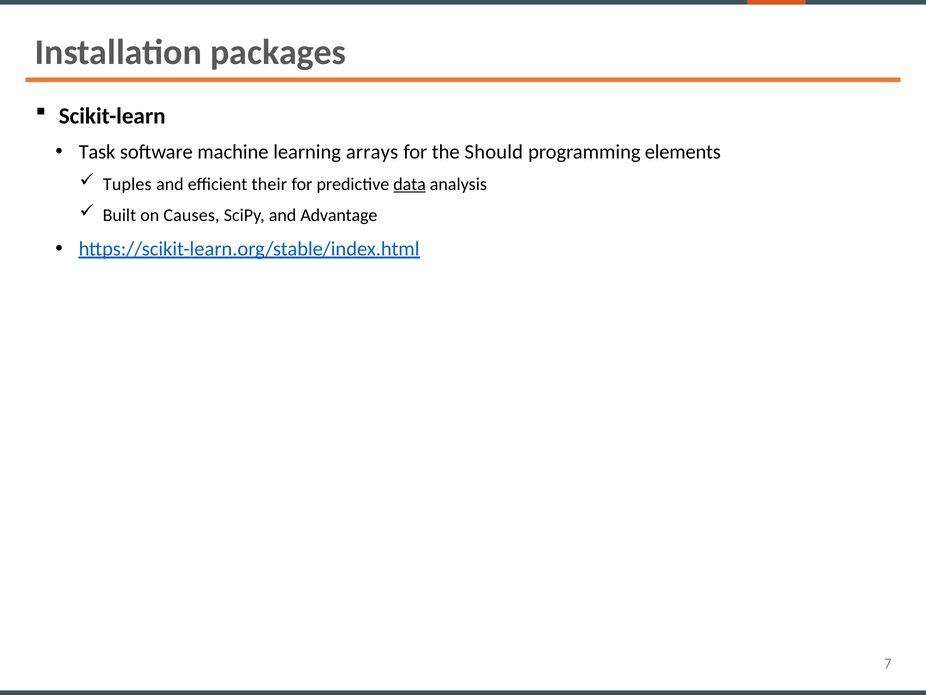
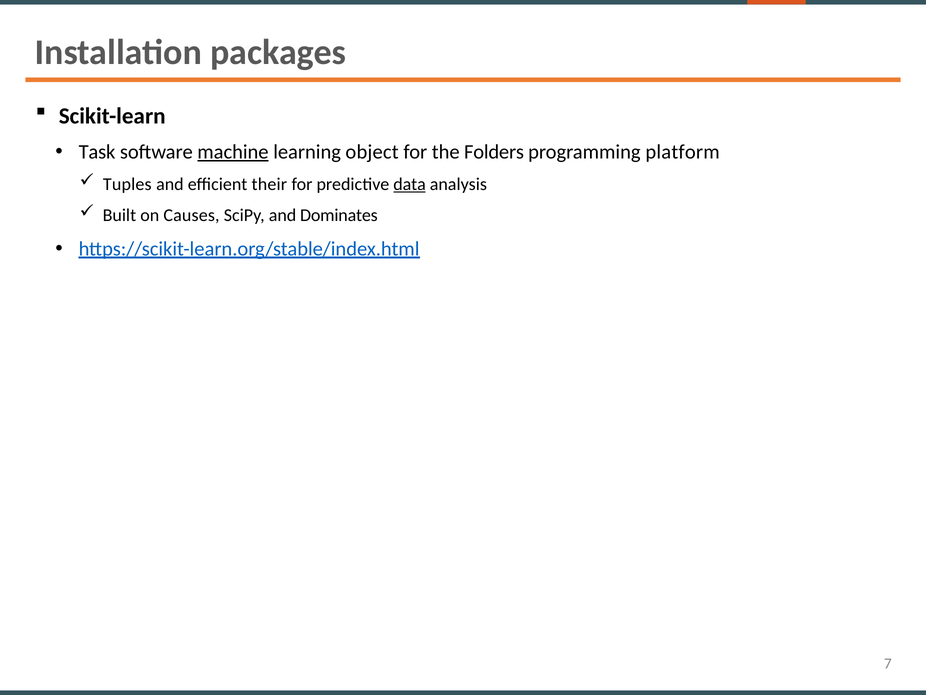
machine underline: none -> present (233, 152)
arrays: arrays -> object (372, 152)
Should: Should -> Folders (494, 152)
elements: elements -> platform (683, 152)
Advantage: Advantage -> Dominates (339, 215)
